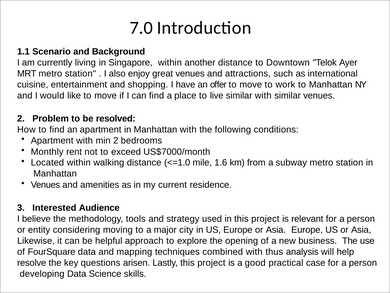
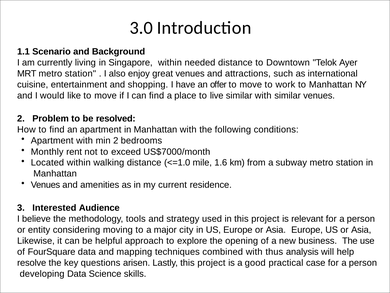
7.0: 7.0 -> 3.0 (141, 28)
another: another -> needed (200, 62)
